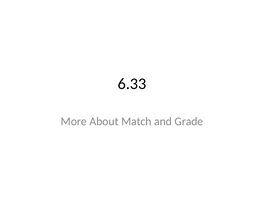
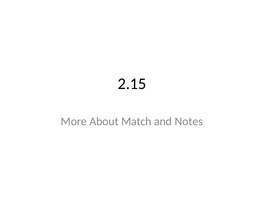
6.33: 6.33 -> 2.15 (132, 84)
Grade: Grade -> Notes (189, 121)
